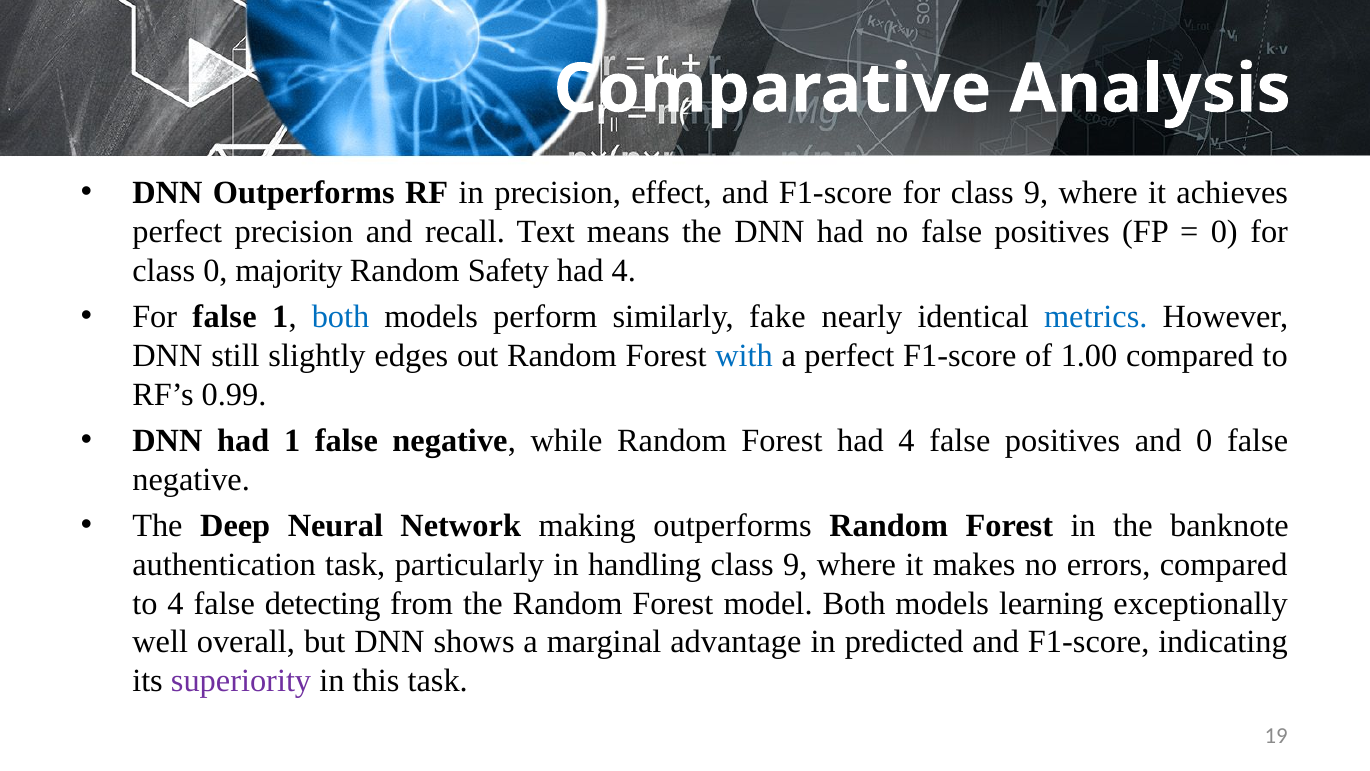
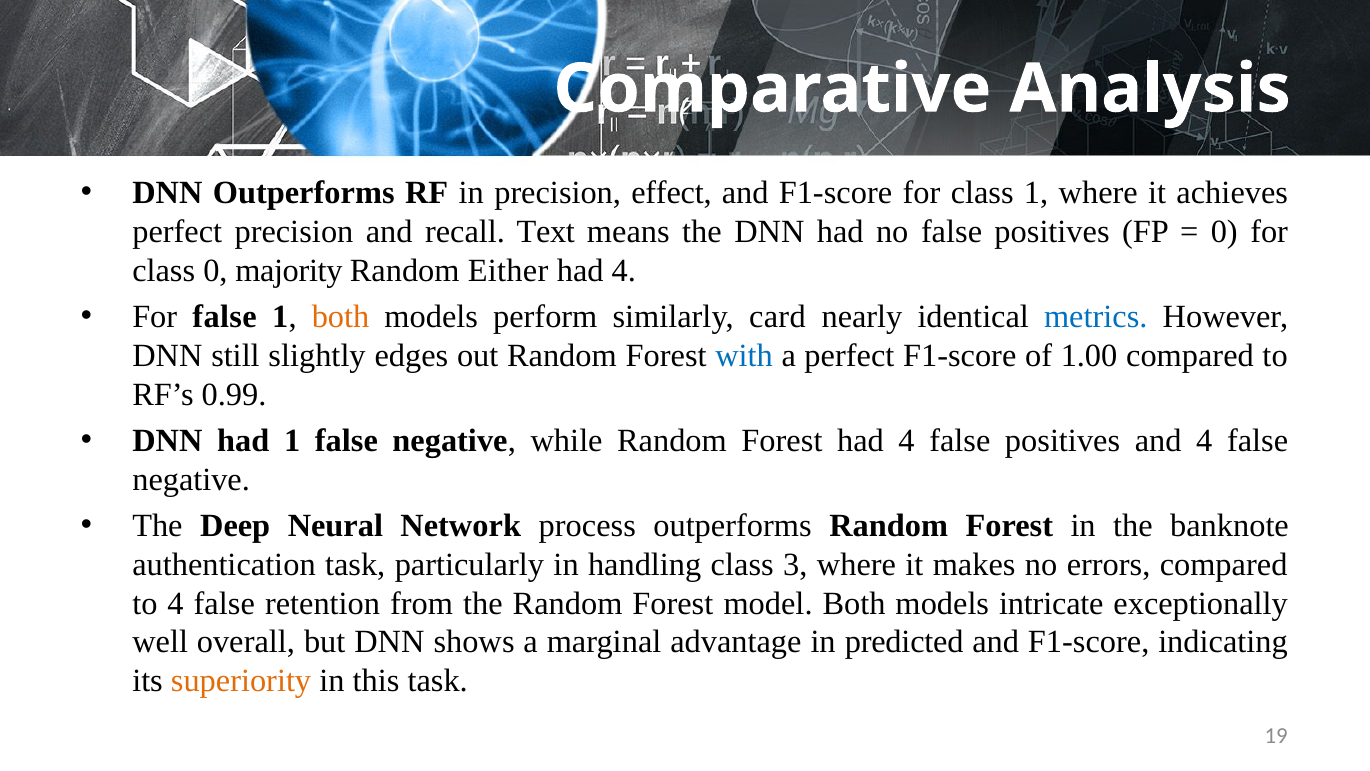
for class 9: 9 -> 1 (1036, 193)
Safety: Safety -> Either (508, 271)
both colour: blue -> orange (341, 317)
fake: fake -> card (777, 317)
and 0: 0 -> 4 (1204, 441)
making: making -> process (587, 526)
handling class 9: 9 -> 3 (795, 564)
detecting: detecting -> retention (323, 603)
learning: learning -> intricate (1051, 603)
superiority colour: purple -> orange (241, 681)
